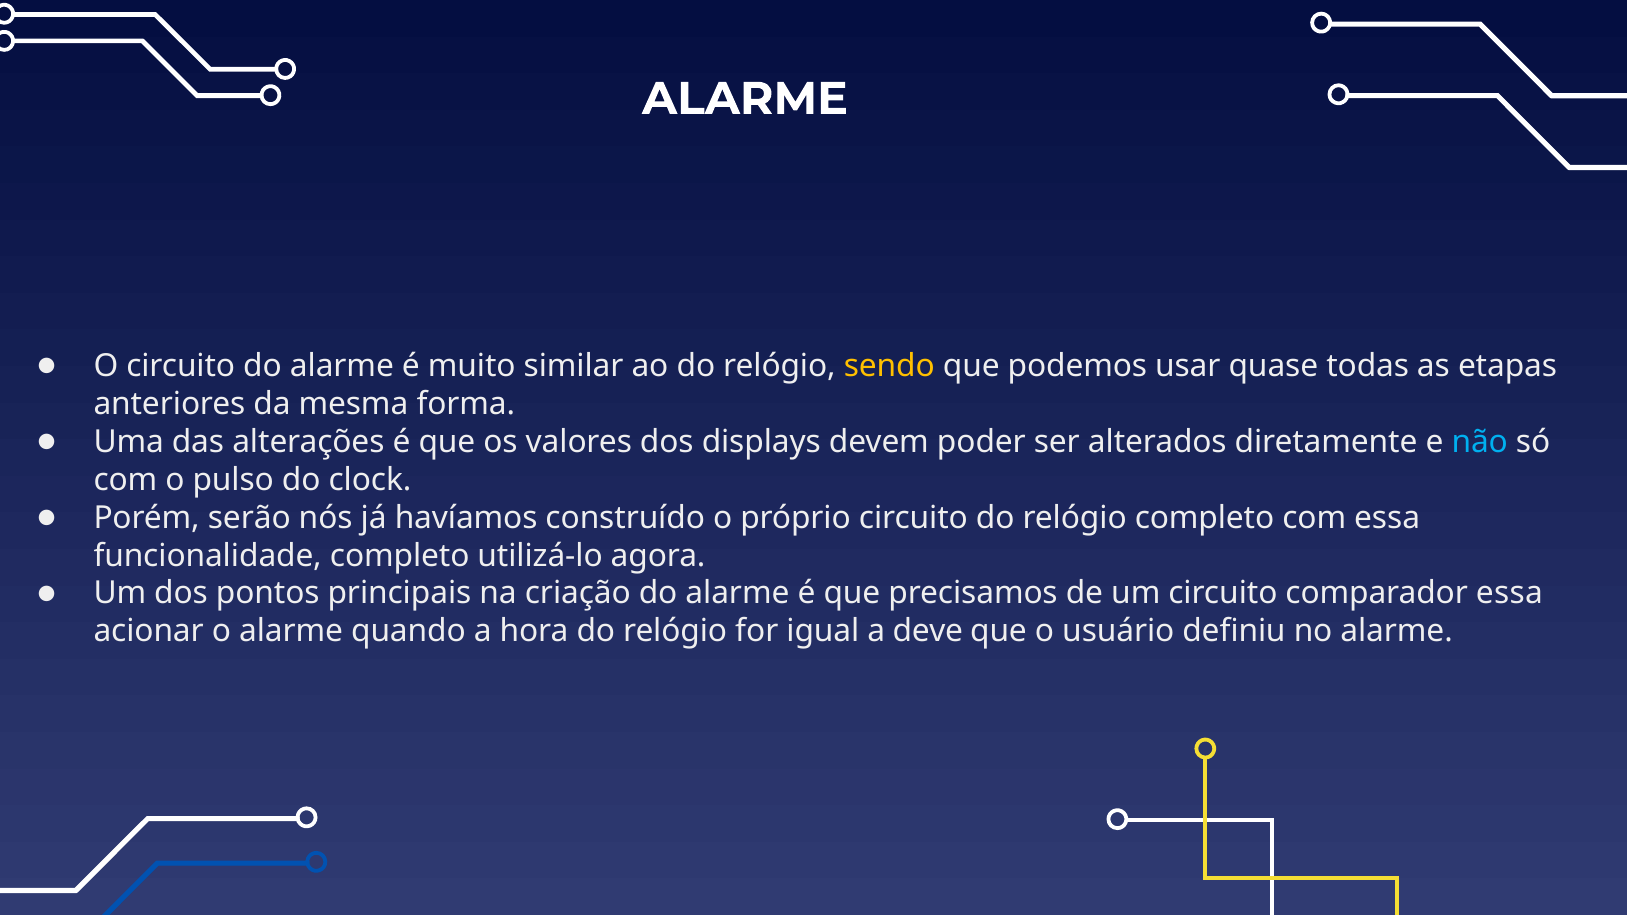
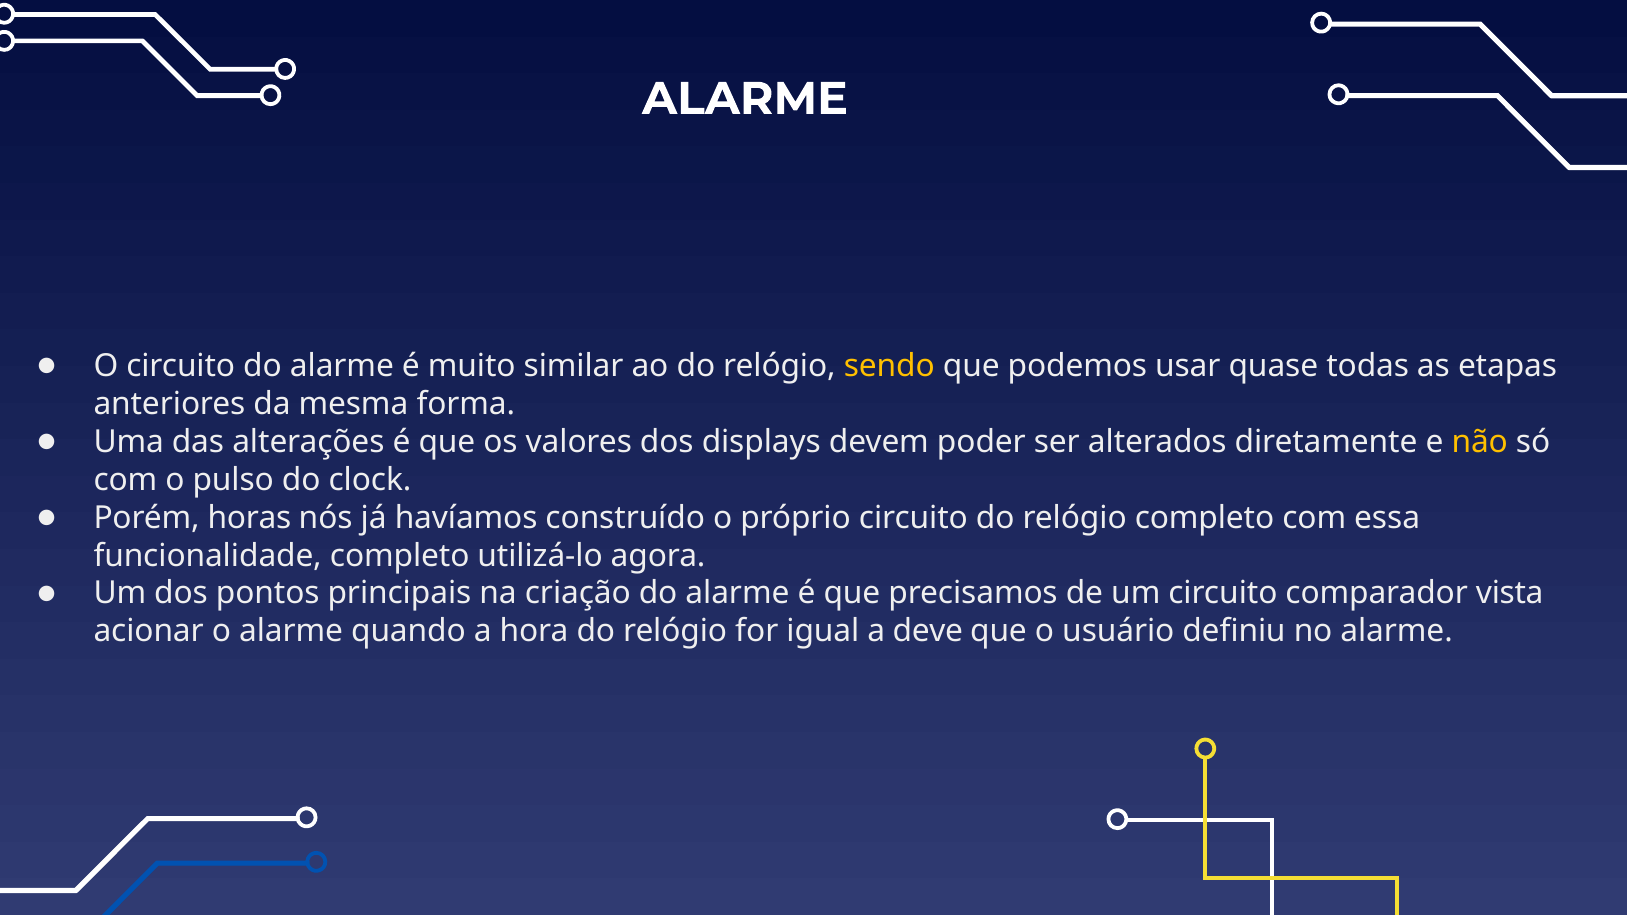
não colour: light blue -> yellow (1480, 442)
serão: serão -> horas (249, 518)
comparador essa: essa -> vista (1510, 594)
